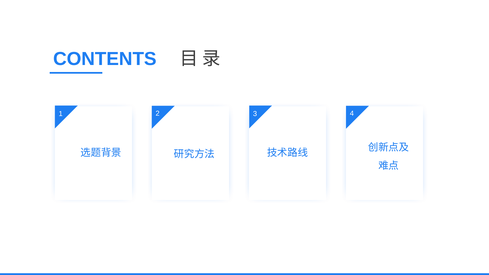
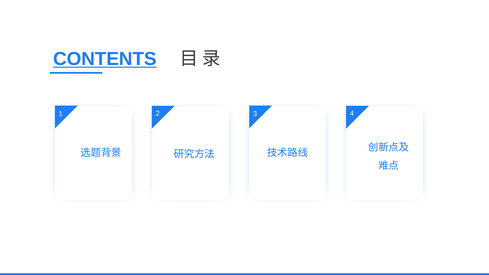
CONTENTS underline: none -> present (105, 59)
